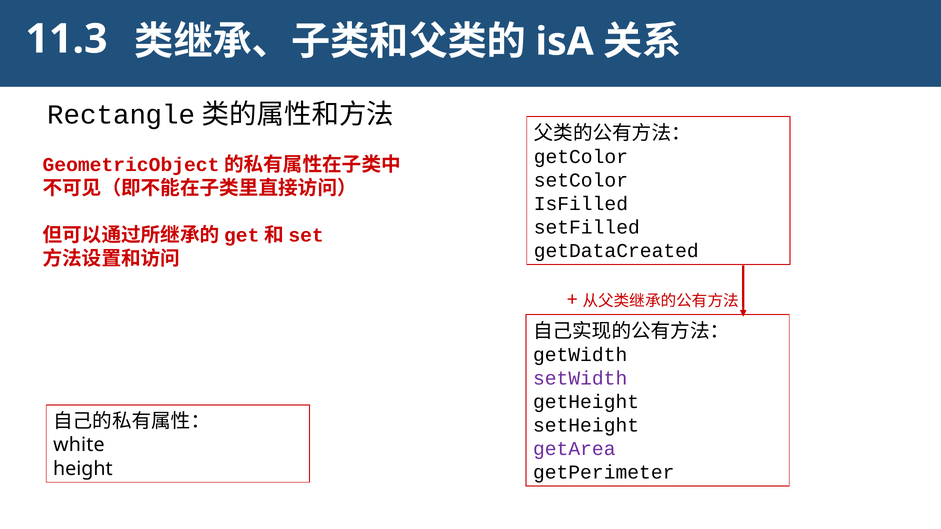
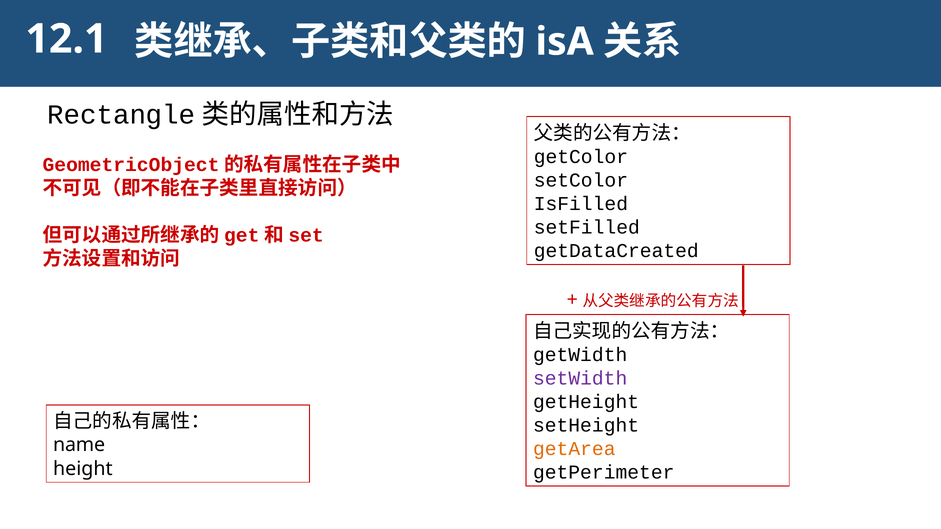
11.3: 11.3 -> 12.1 (66, 39)
white: white -> name (79, 445)
getArea colour: purple -> orange (574, 449)
